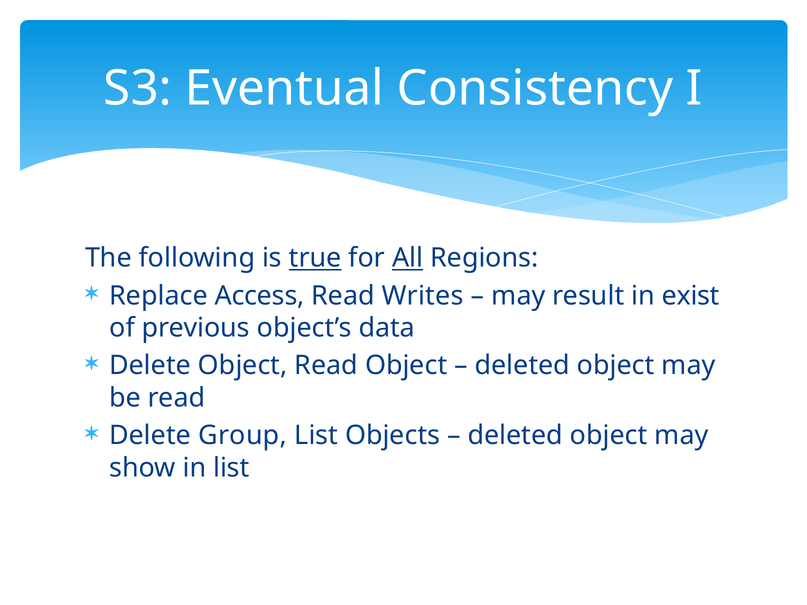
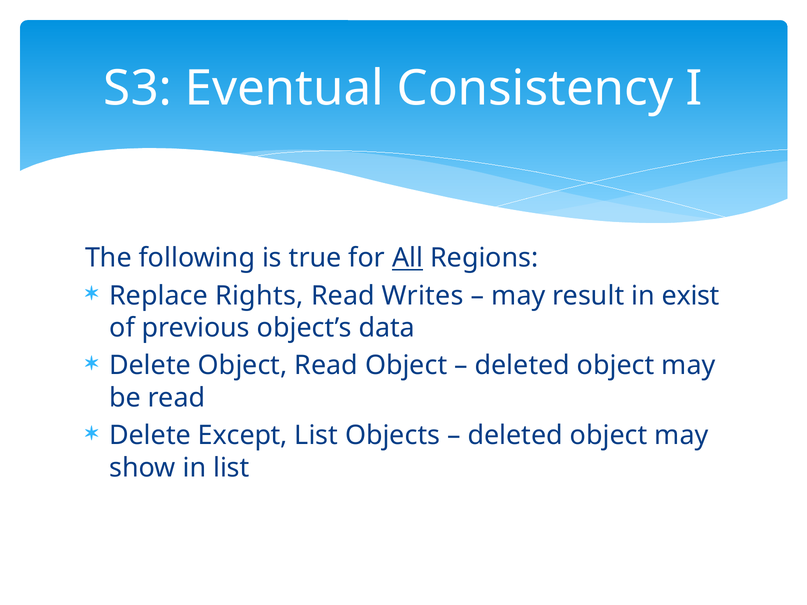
true underline: present -> none (315, 258)
Access: Access -> Rights (259, 296)
Group: Group -> Except (243, 436)
